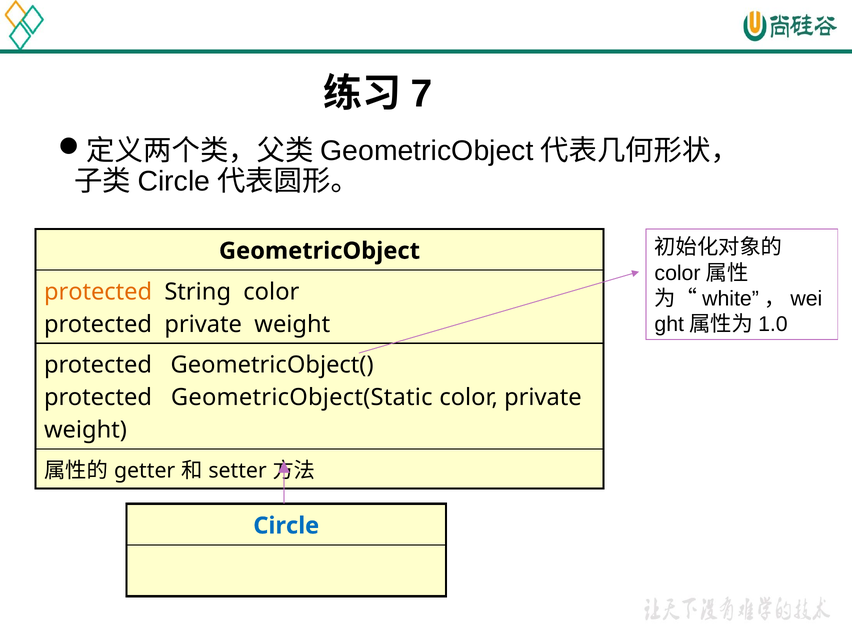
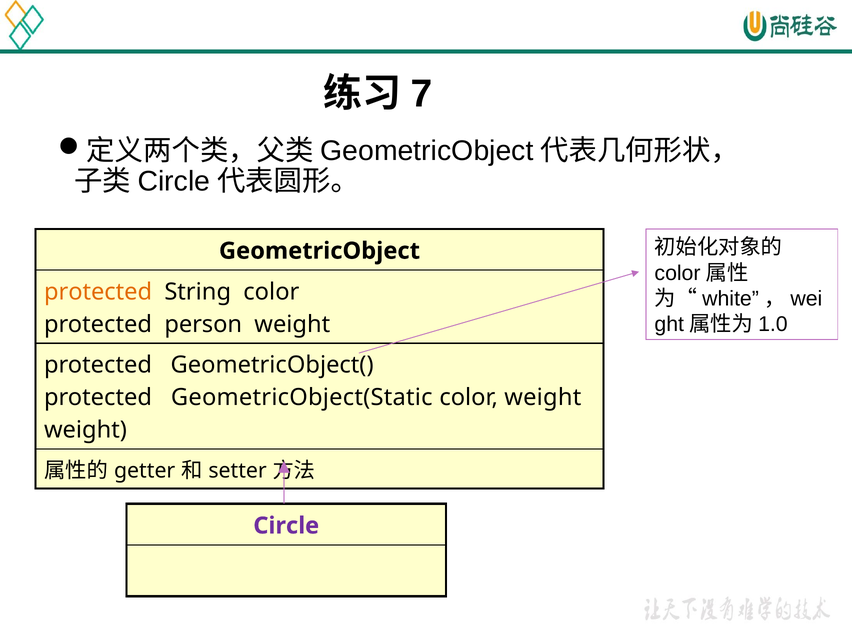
protected private: private -> person (203, 324)
color private: private -> weight (543, 397)
Circle colour: blue -> purple (286, 526)
